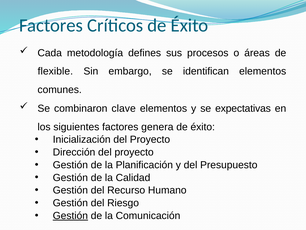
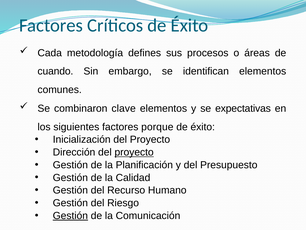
flexible: flexible -> cuando (55, 71)
genera: genera -> porque (157, 127)
proyecto underline: none -> present (134, 152)
